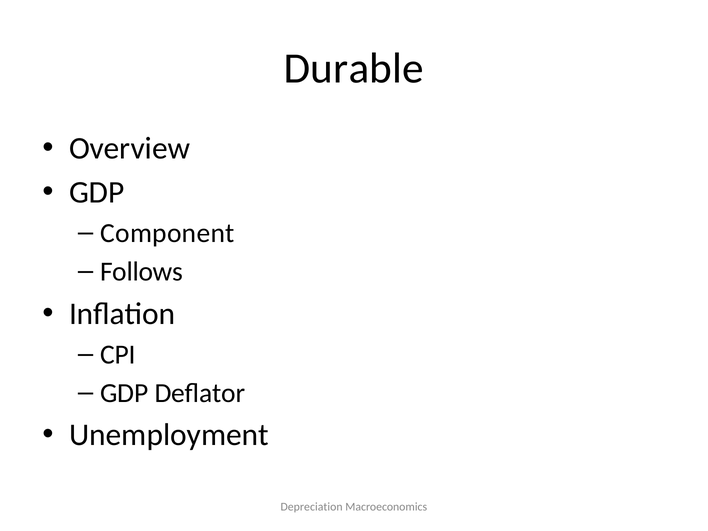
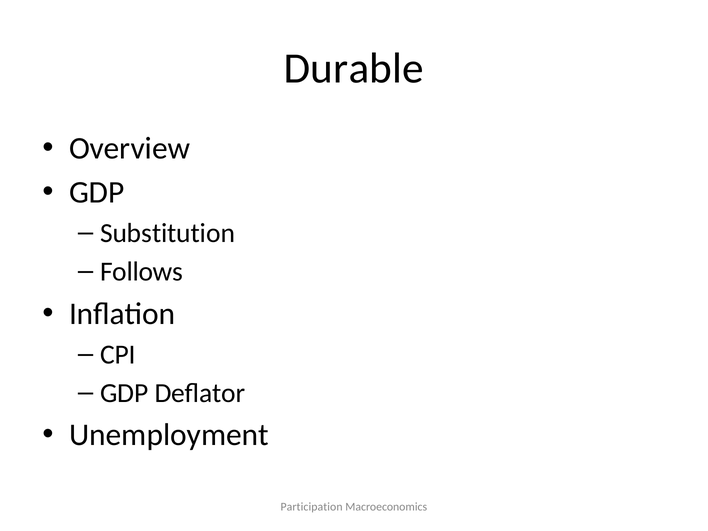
Component: Component -> Substitution (168, 233)
Depreciation: Depreciation -> Participation (312, 507)
